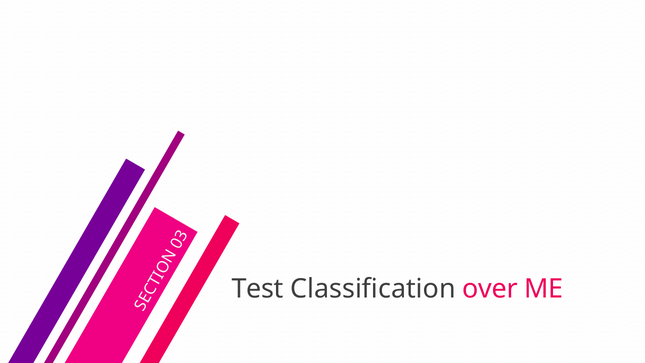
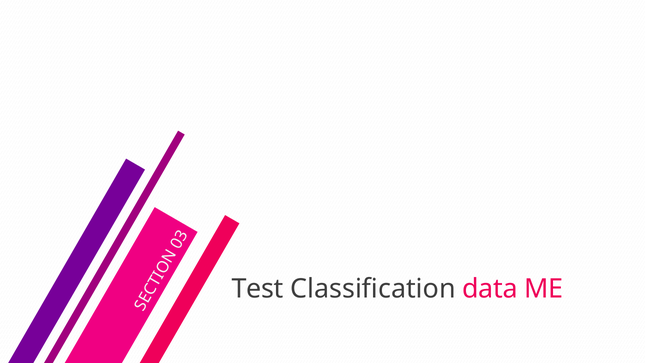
over: over -> data (490, 289)
